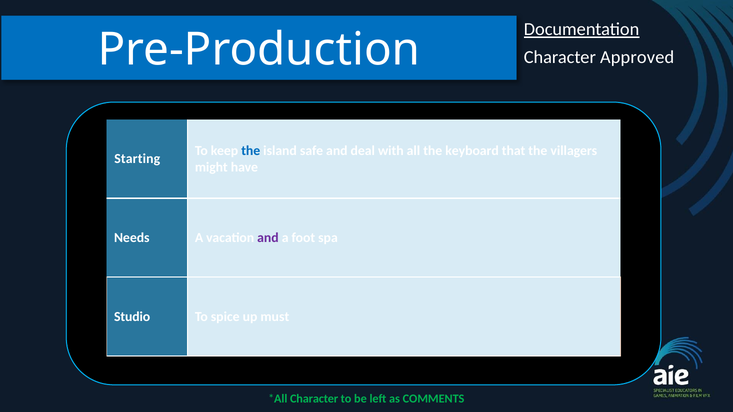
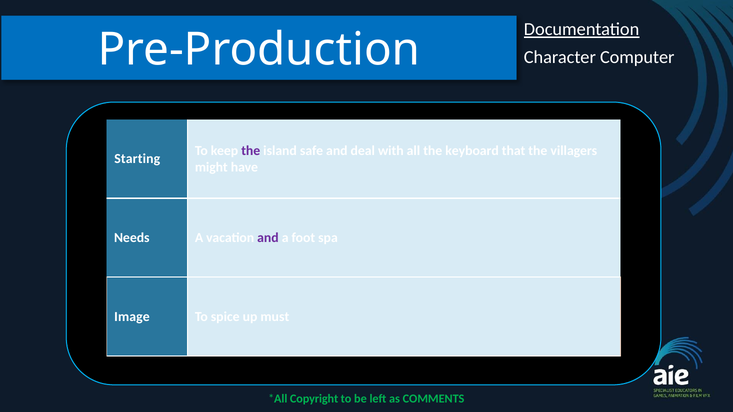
Approved: Approved -> Computer (637, 57)
the colour: blue -> purple (251, 151)
Studio: Studio -> Image (132, 317)
Character: Character -> Copyright (314, 399)
